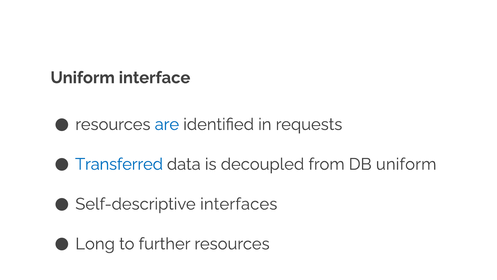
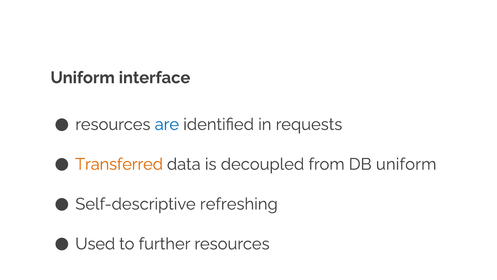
Transferred colour: blue -> orange (119, 164)
interfaces: interfaces -> refreshing (239, 204)
Long: Long -> Used (95, 244)
